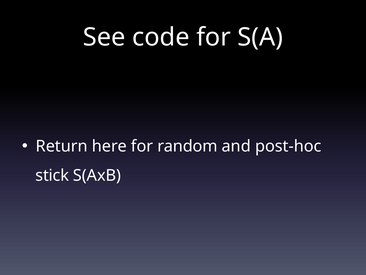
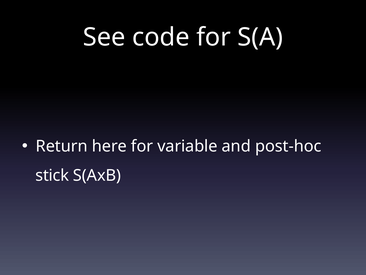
random: random -> variable (187, 146)
